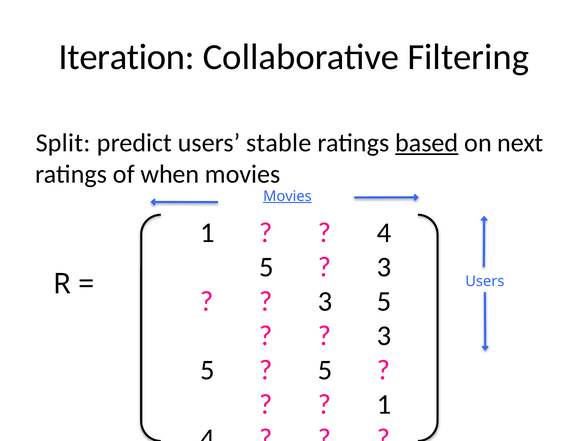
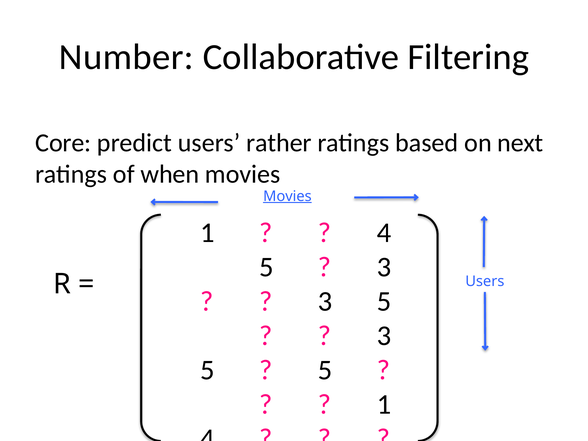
Iteration: Iteration -> Number (126, 57)
Split: Split -> Core (63, 143)
stable: stable -> rather (279, 143)
based underline: present -> none (427, 143)
